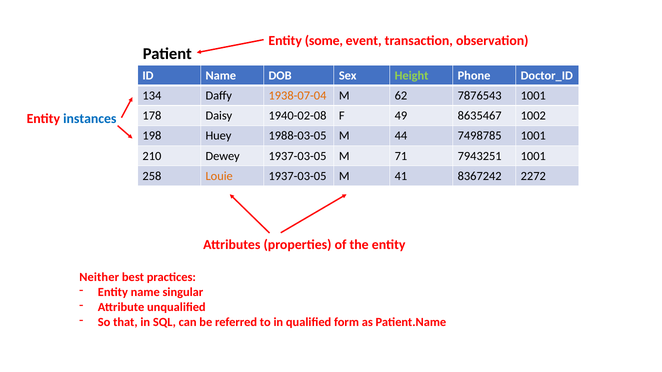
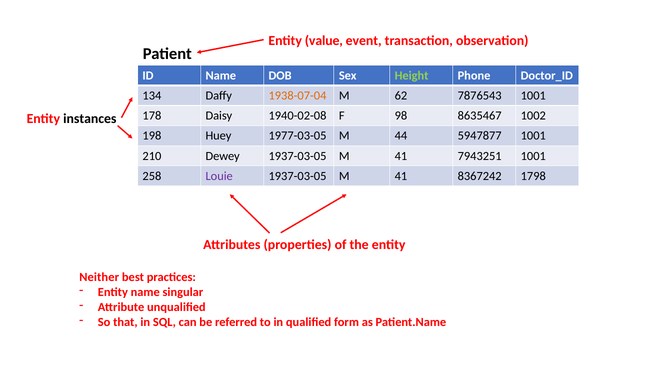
some: some -> value (324, 41)
49: 49 -> 98 (401, 116)
instances colour: blue -> black (90, 119)
1988-03-05: 1988-03-05 -> 1977-03-05 (297, 136)
7498785: 7498785 -> 5947877 (480, 136)
Dewey 1937-03-05 M 71: 71 -> 41 (401, 156)
Louie colour: orange -> purple (219, 176)
2272: 2272 -> 1798 (533, 176)
